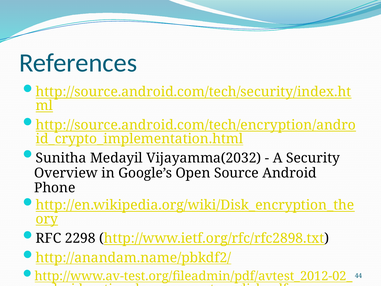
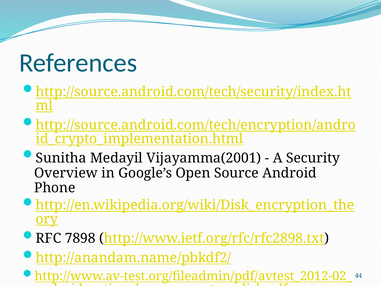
Vijayamma(2032: Vijayamma(2032 -> Vijayamma(2001 (204, 158)
2298: 2298 -> 7898 (80, 238)
